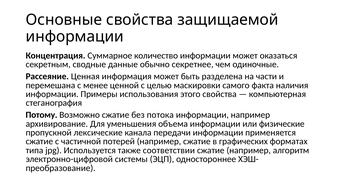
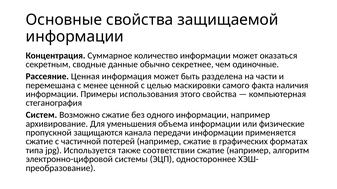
Потому: Потому -> Систем (41, 115)
потока: потока -> одного (160, 115)
лексические: лексические -> защищаются (98, 133)
